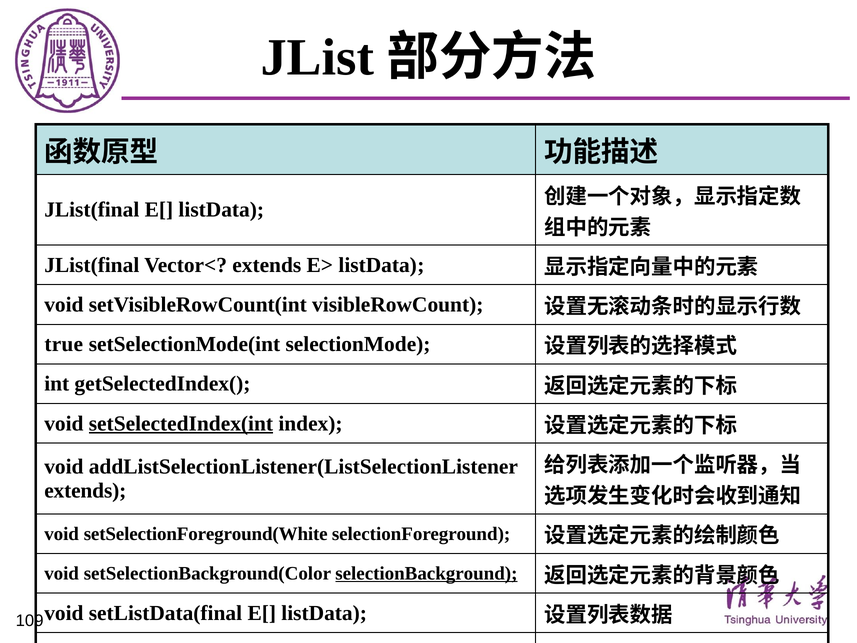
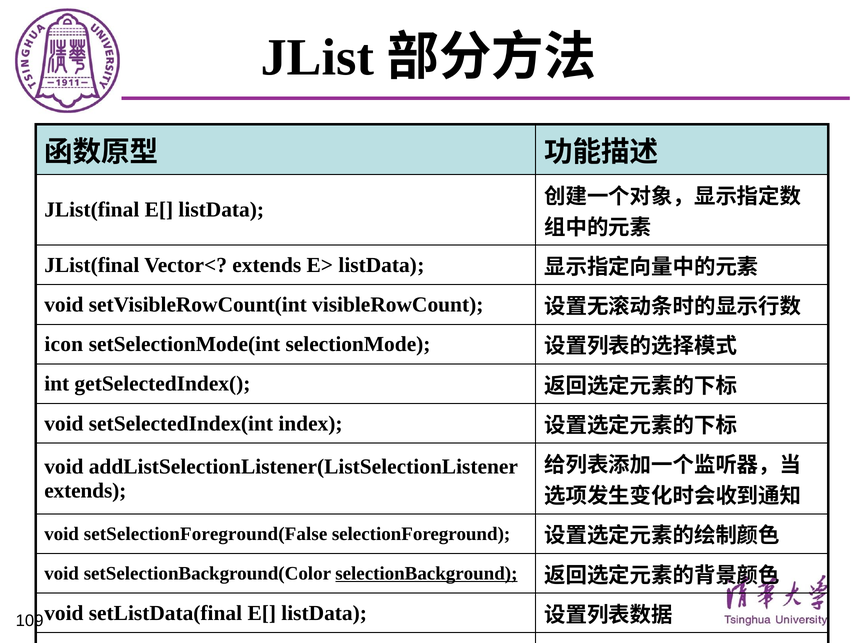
true: true -> icon (64, 344)
setSelectedIndex(int underline: present -> none (181, 423)
setSelectionForeground(White: setSelectionForeground(White -> setSelectionForeground(False (206, 534)
